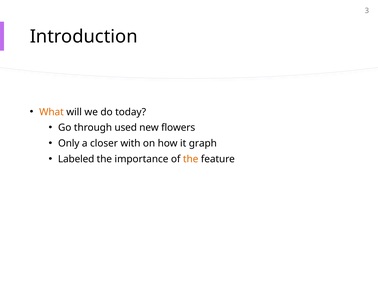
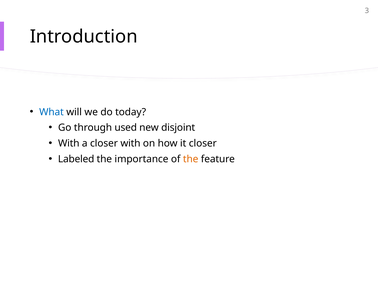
What colour: orange -> blue (51, 112)
flowers: flowers -> disjoint (178, 128)
Only: Only -> With (69, 144)
it graph: graph -> closer (203, 144)
